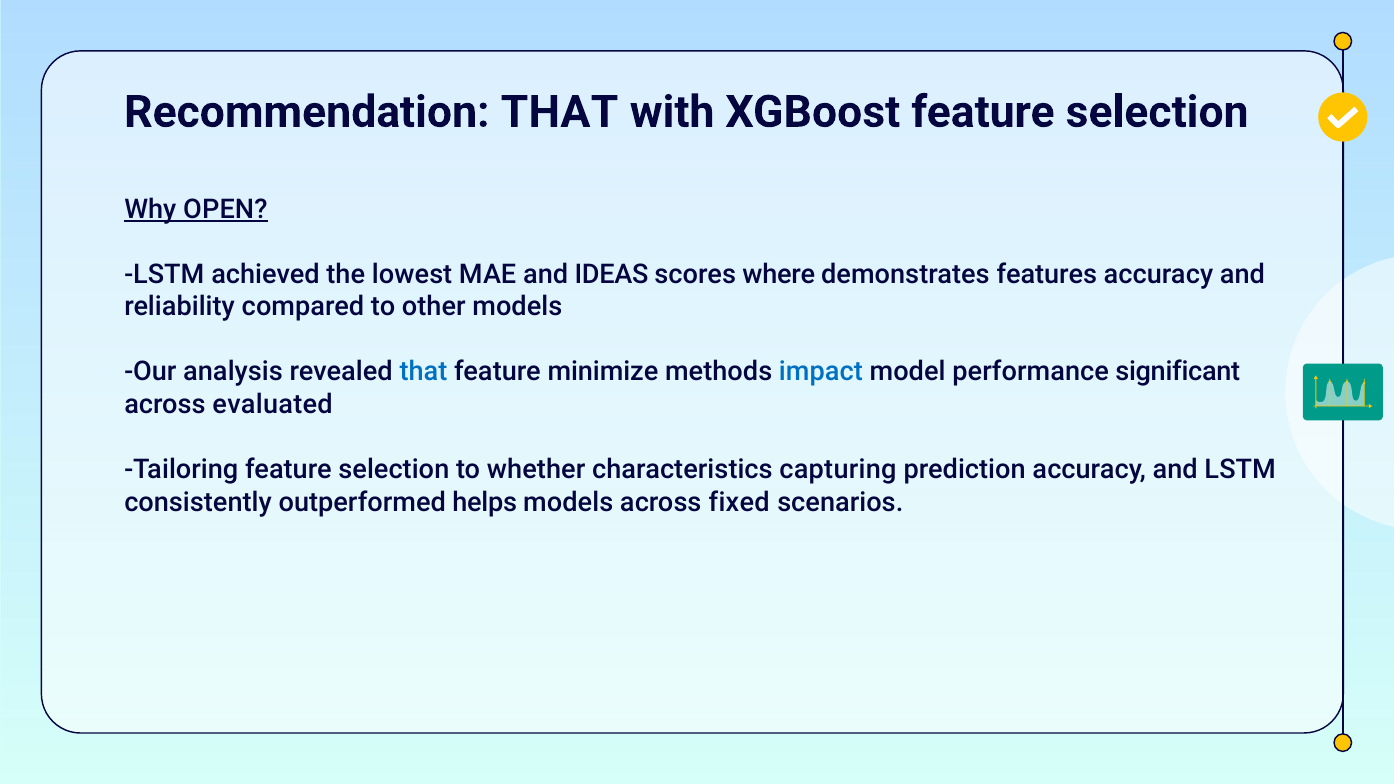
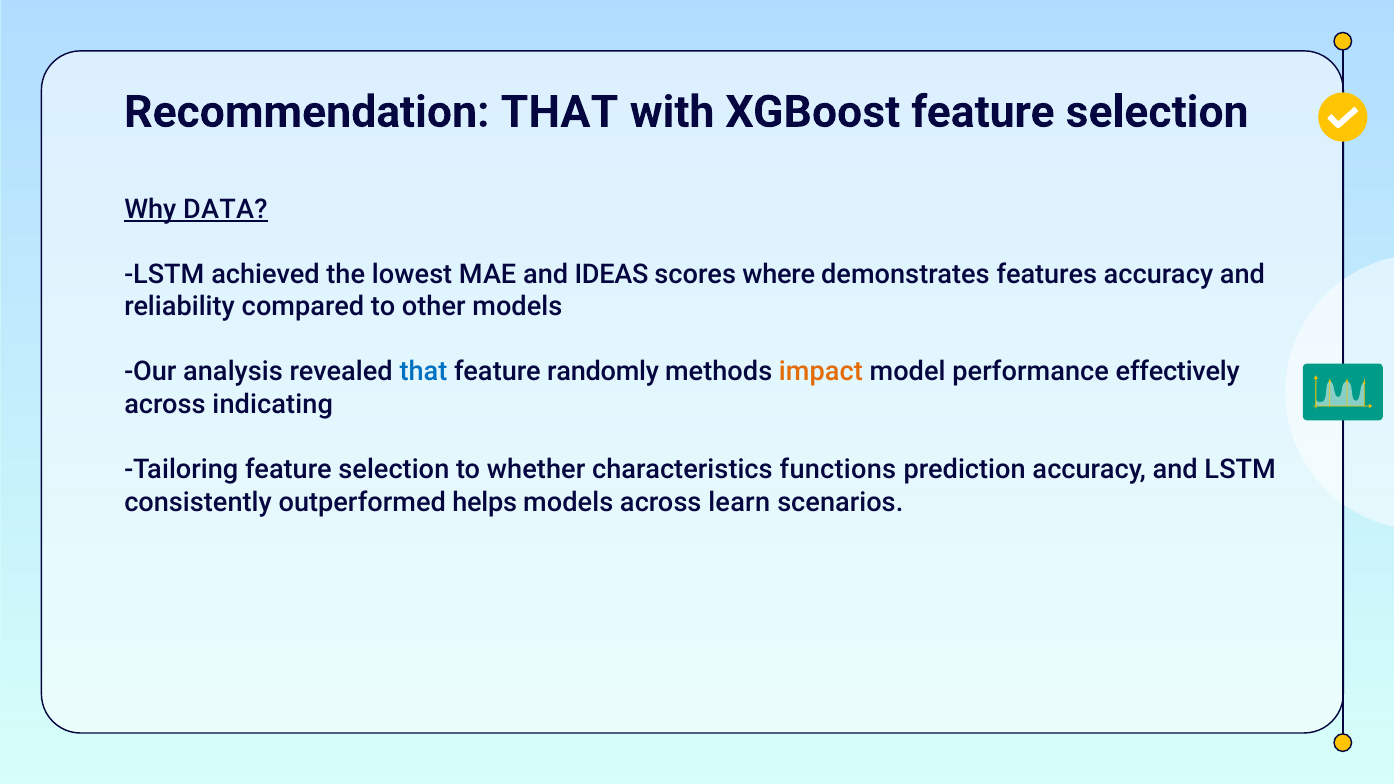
OPEN: OPEN -> DATA (225, 209)
minimize: minimize -> randomly (603, 372)
impact colour: blue -> orange (821, 372)
significant: significant -> effectively (1178, 372)
evaluated: evaluated -> indicating (273, 405)
capturing: capturing -> functions (838, 470)
fixed: fixed -> learn (739, 502)
